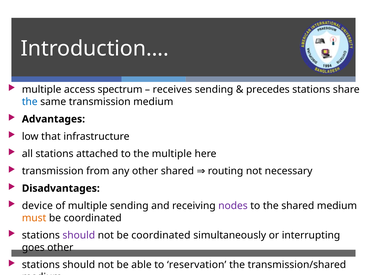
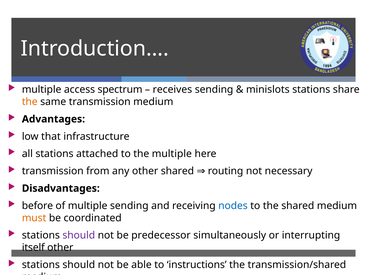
precedes: precedes -> minislots (268, 90)
the colour: blue -> orange (30, 102)
device: device -> before (37, 206)
nodes colour: purple -> blue (233, 206)
not be coordinated: coordinated -> predecessor (161, 235)
goes: goes -> itself (33, 248)
reservation: reservation -> instructions (197, 265)
